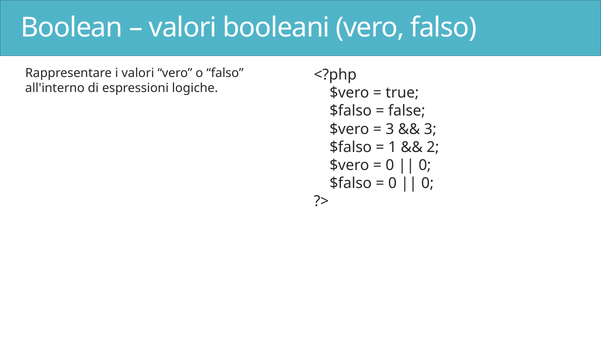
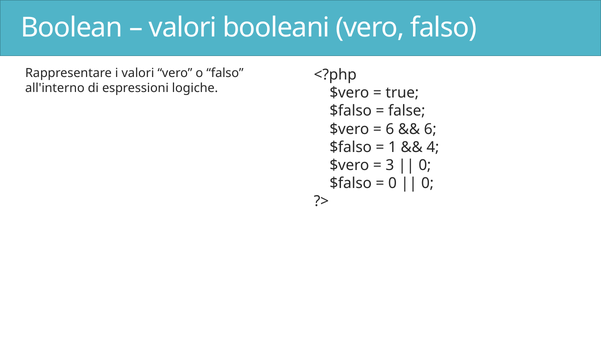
3: 3 -> 6 (390, 129)
3: 3 -> 6 (430, 129)
2: 2 -> 4 (433, 147)
0: 0 -> 3 (390, 165)
